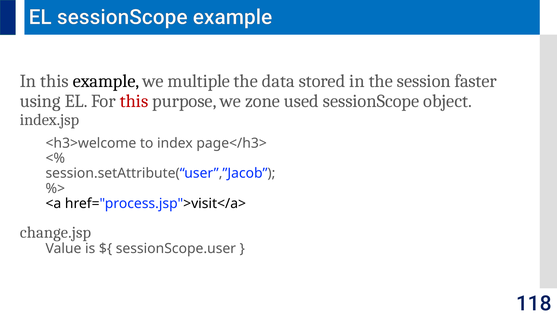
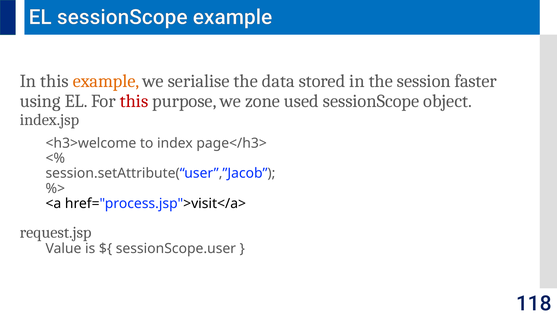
example colour: black -> orange (106, 81)
multiple: multiple -> serialise (199, 81)
change.jsp: change.jsp -> request.jsp (56, 233)
